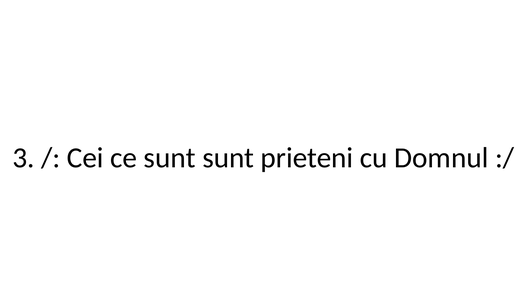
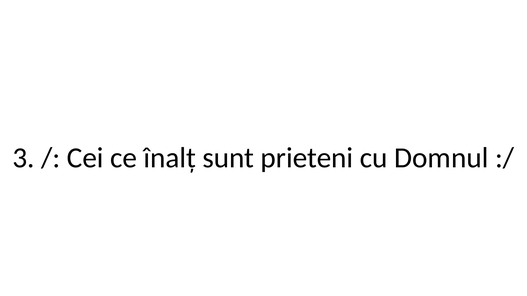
ce sunt: sunt -> înalț (170, 158)
